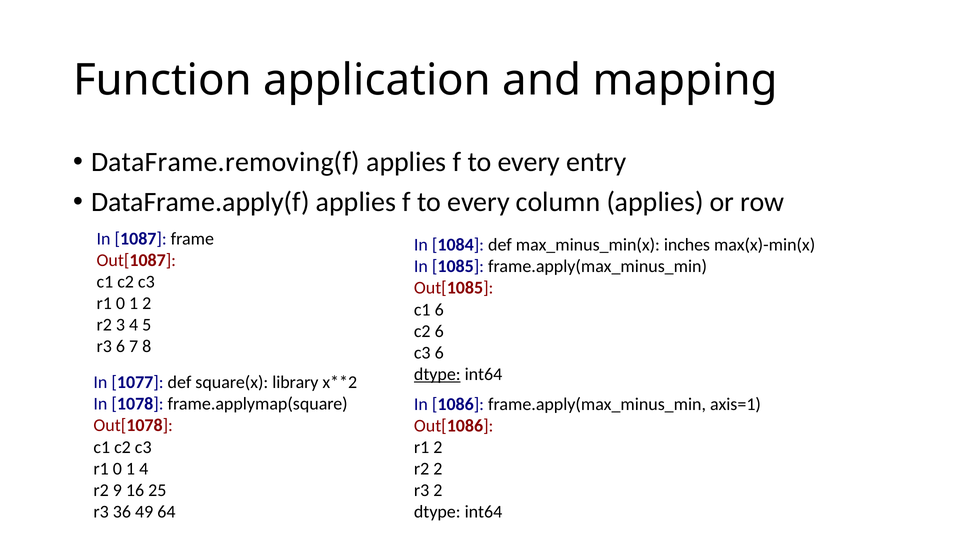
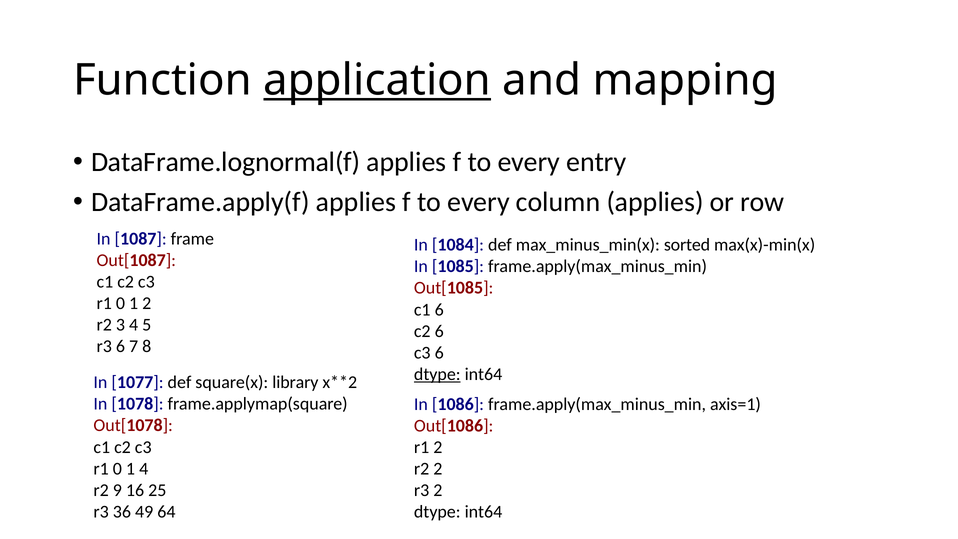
application underline: none -> present (377, 80)
DataFrame.removing(f: DataFrame.removing(f -> DataFrame.lognormal(f (226, 162)
inches: inches -> sorted (687, 245)
